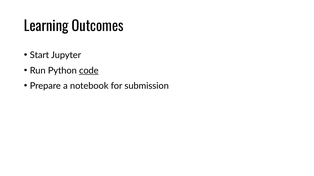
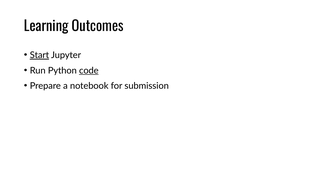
Start underline: none -> present (39, 55)
